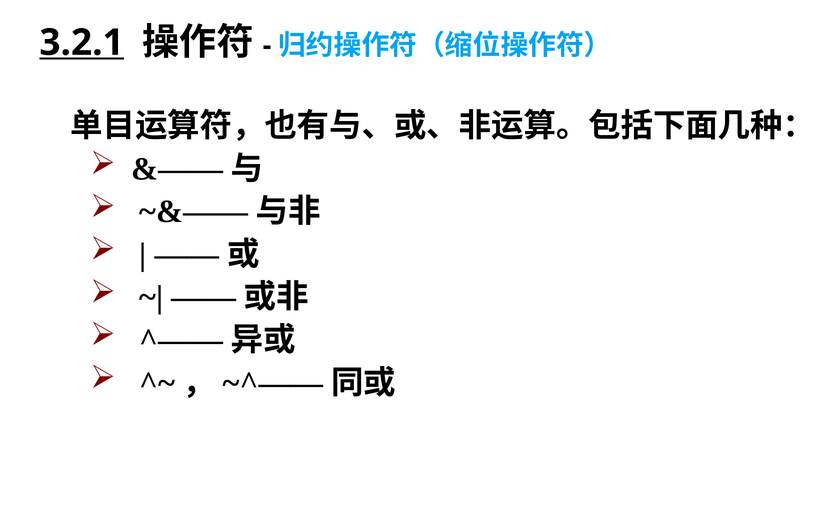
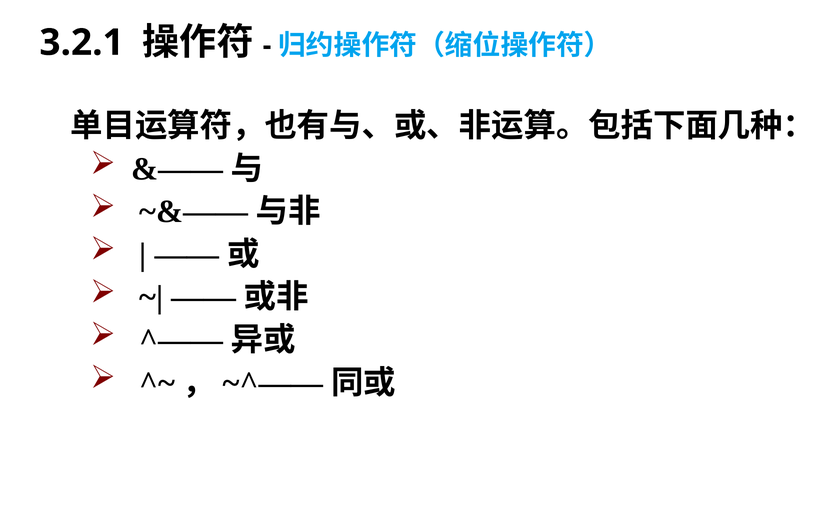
3.2.1 underline: present -> none (82, 43)
